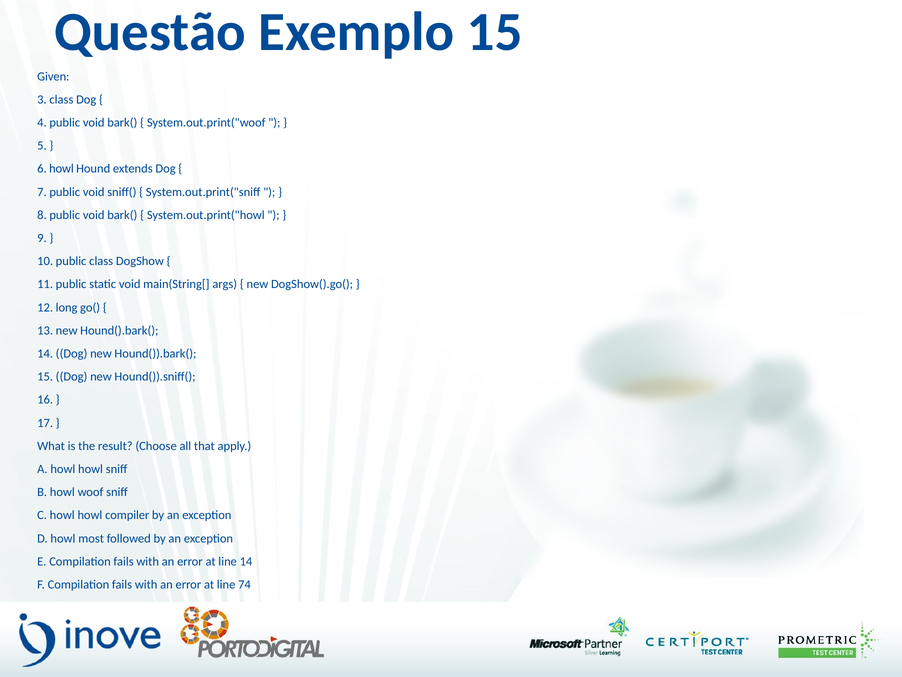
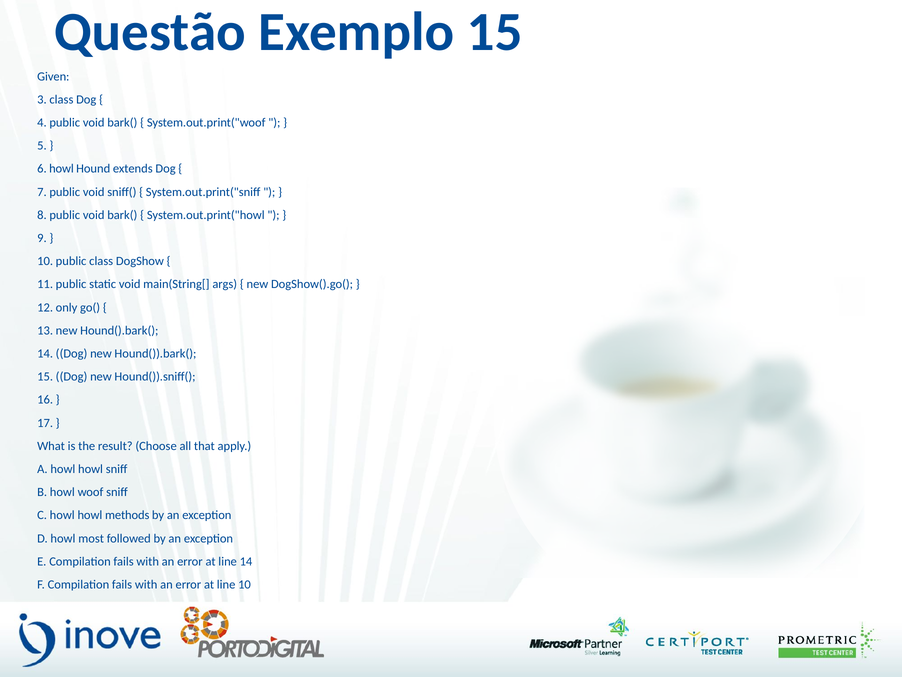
long: long -> only (67, 307)
compiler: compiler -> methods (127, 515)
line 74: 74 -> 10 (244, 584)
